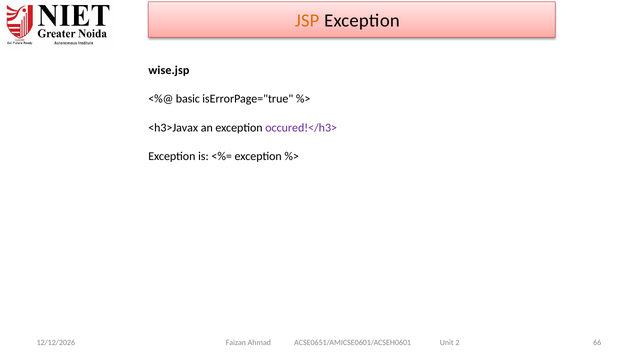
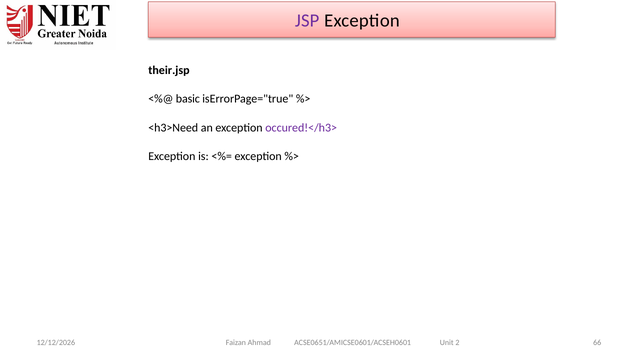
JSP colour: orange -> purple (307, 21)
wise.jsp: wise.jsp -> their.jsp (169, 70)
<h3>Javax: <h3>Javax -> <h3>Need (173, 128)
